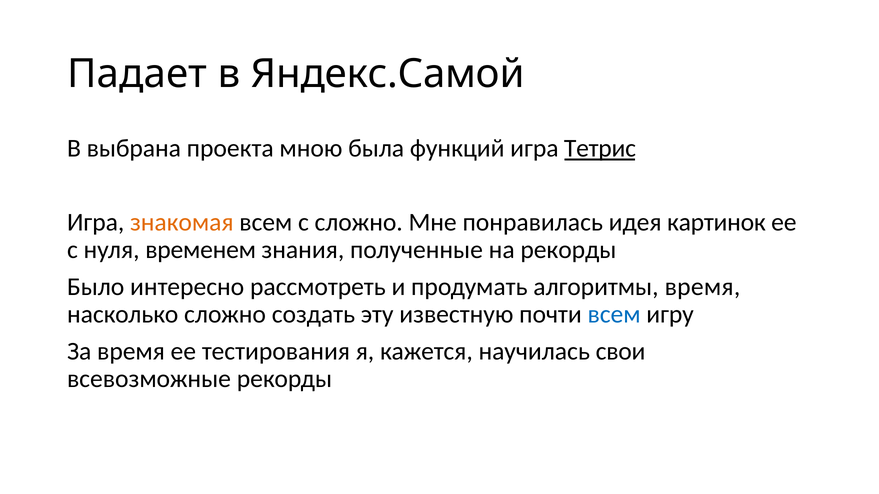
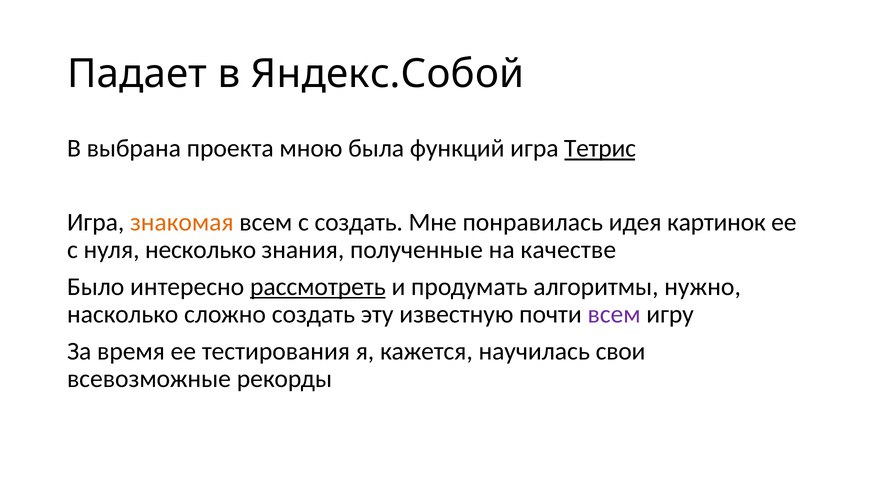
Яндекс.Самой: Яндекс.Самой -> Яндекс.Собой (388, 74)
с сложно: сложно -> создать (359, 222)
временем: временем -> несколько (201, 250)
на рекорды: рекорды -> качестве (568, 250)
рассмотреть underline: none -> present (318, 287)
алгоритмы время: время -> нужно (703, 287)
всем colour: blue -> purple (614, 315)
